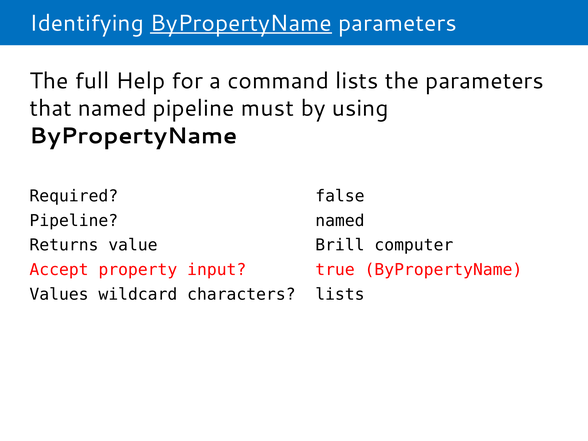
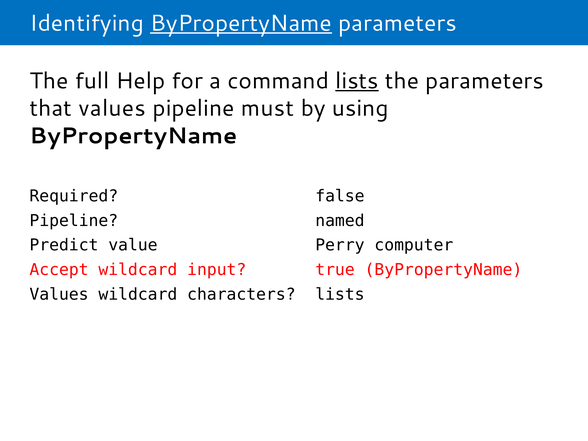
lists underline: none -> present (357, 81)
that named: named -> values (112, 108)
Returns: Returns -> Predict (64, 245)
Brill: Brill -> Perry (340, 245)
Accept property: property -> wildcard (138, 270)
